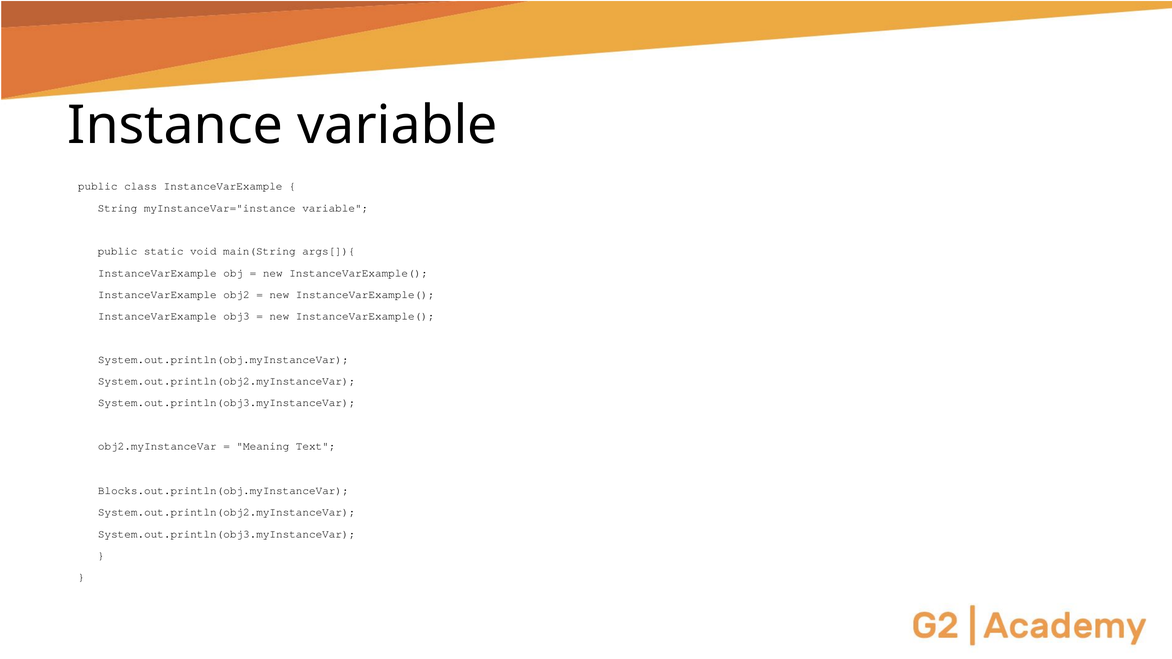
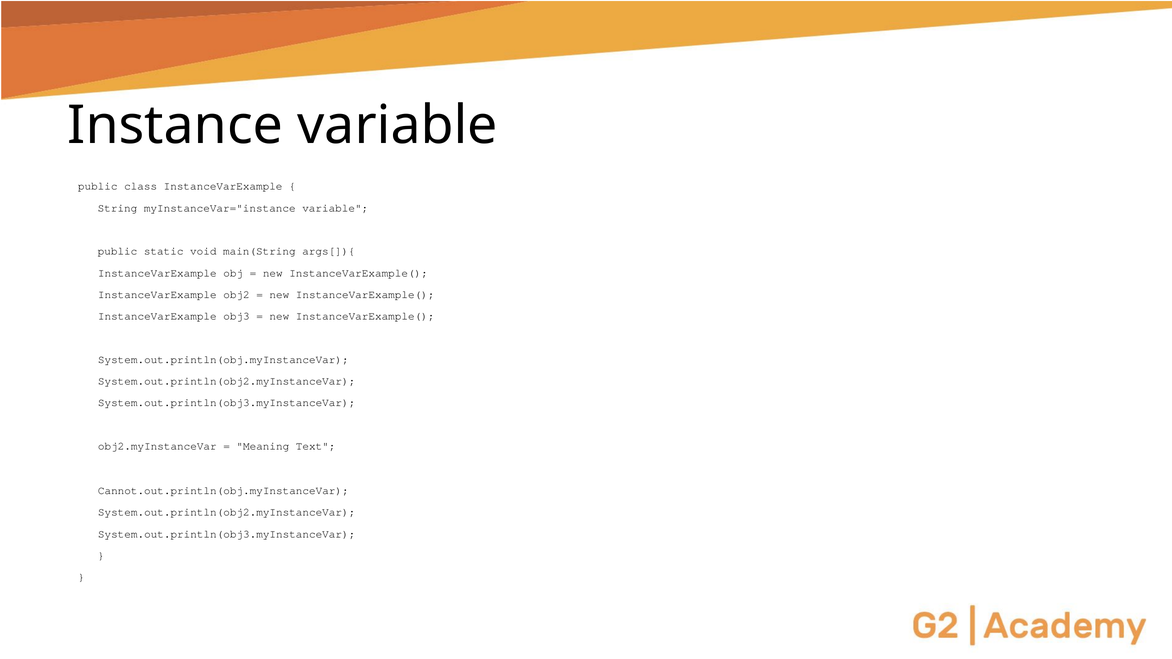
Blocks.out.println(obj.myInstanceVar: Blocks.out.println(obj.myInstanceVar -> Cannot.out.println(obj.myInstanceVar (223, 491)
